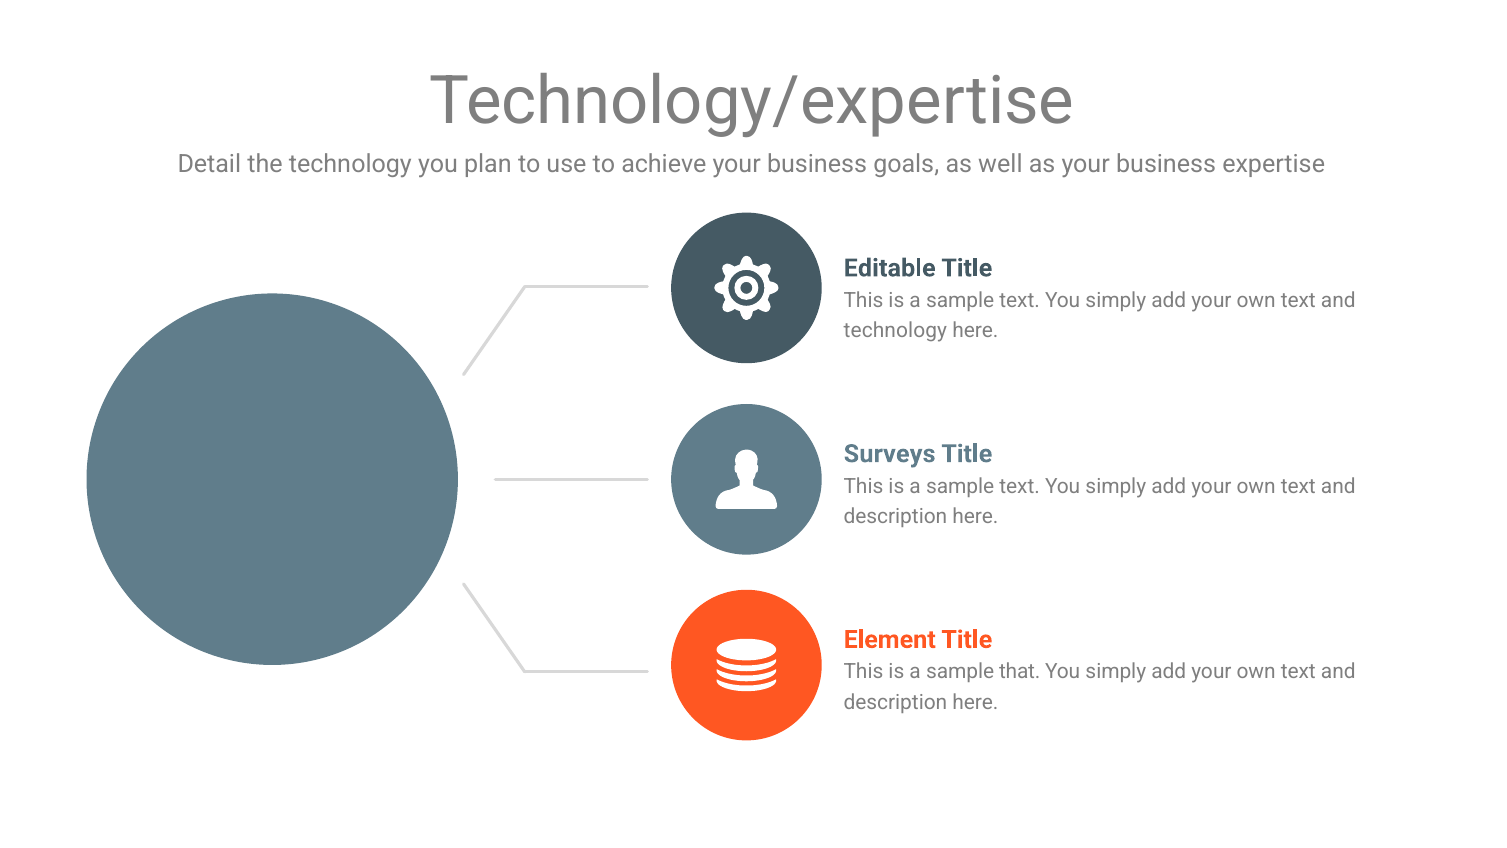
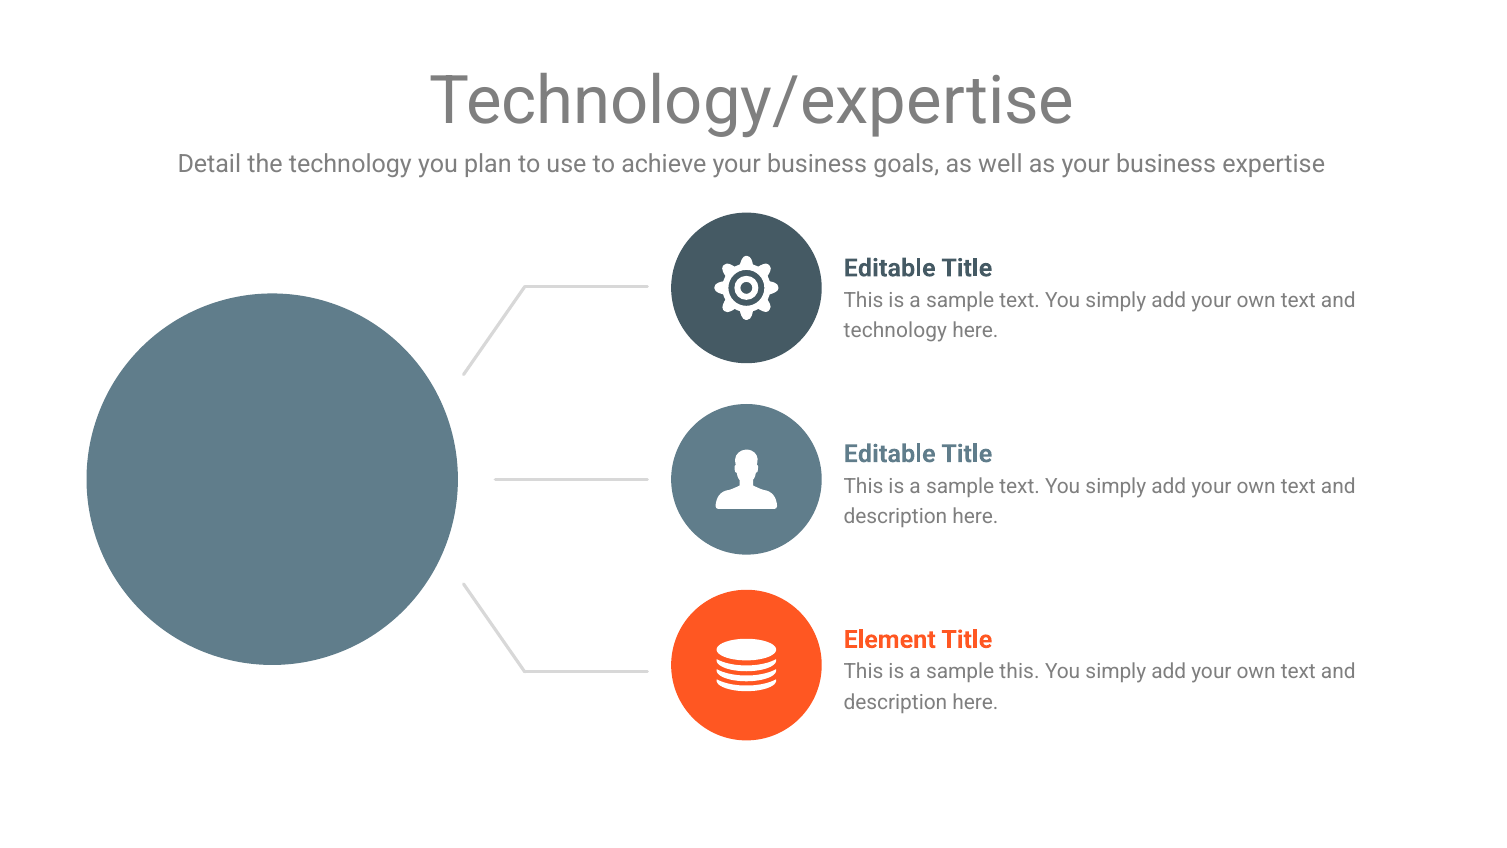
Surveys: Surveys -> Editable (890, 454)
sample that: that -> this (1020, 672)
